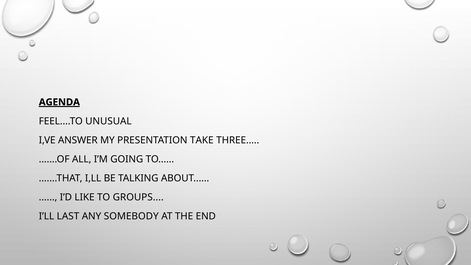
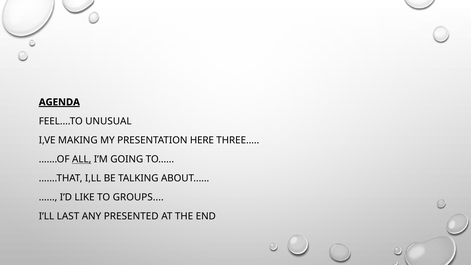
ANSWER: ANSWER -> MAKING (78, 140)
TAKE: TAKE -> HERE (202, 140)
ALL underline: none -> present (82, 159)
SOMEBODY: SOMEBODY -> PRESENTED (131, 216)
